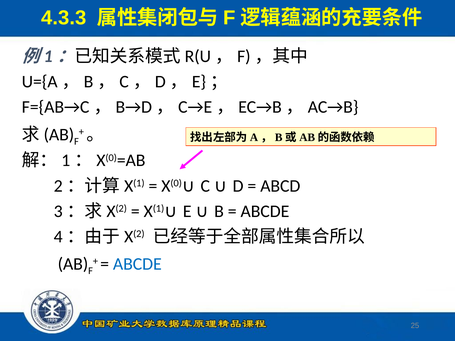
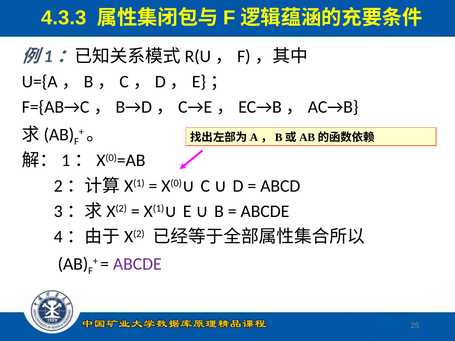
ABCDE colour: blue -> purple (137, 264)
